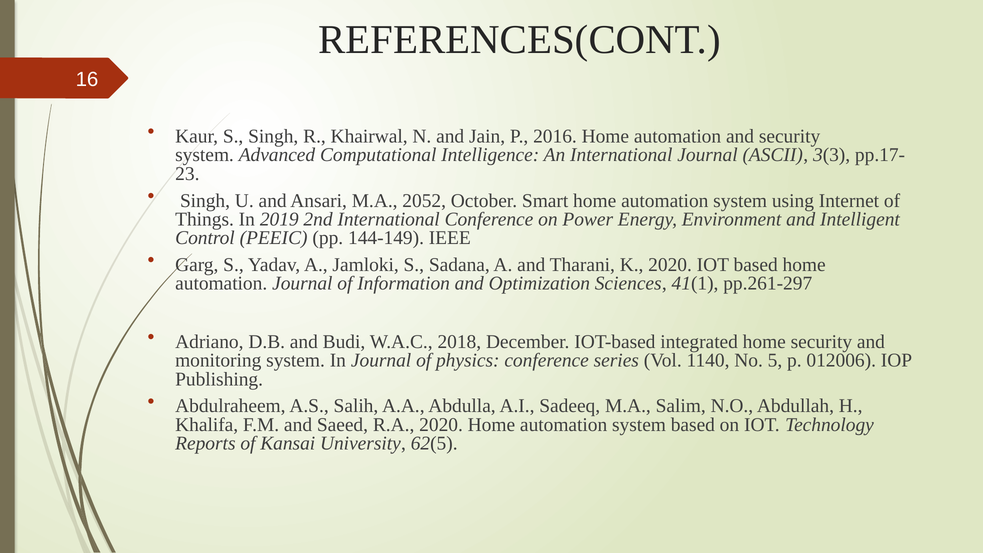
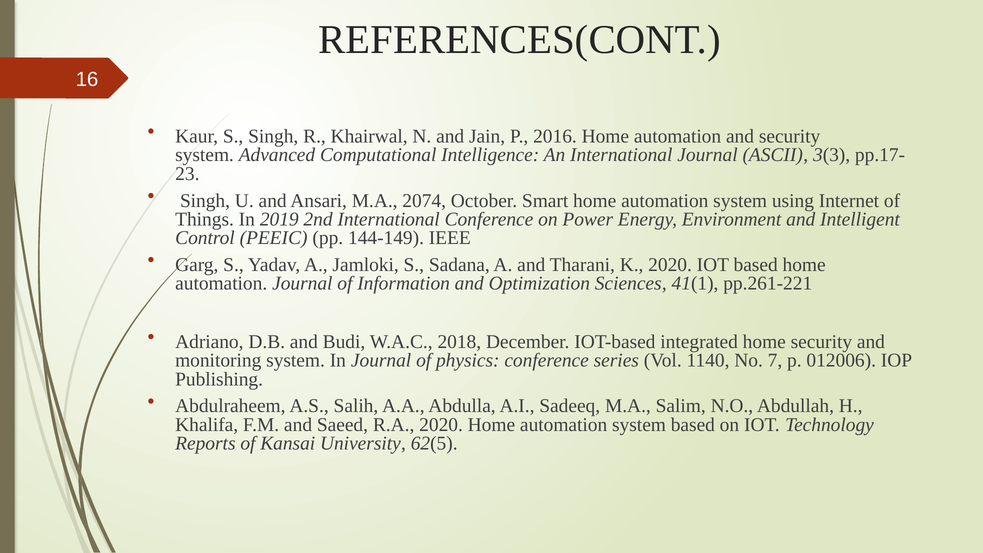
2052: 2052 -> 2074 (424, 201)
pp.261-297: pp.261-297 -> pp.261-221 (768, 283)
5: 5 -> 7 (775, 360)
